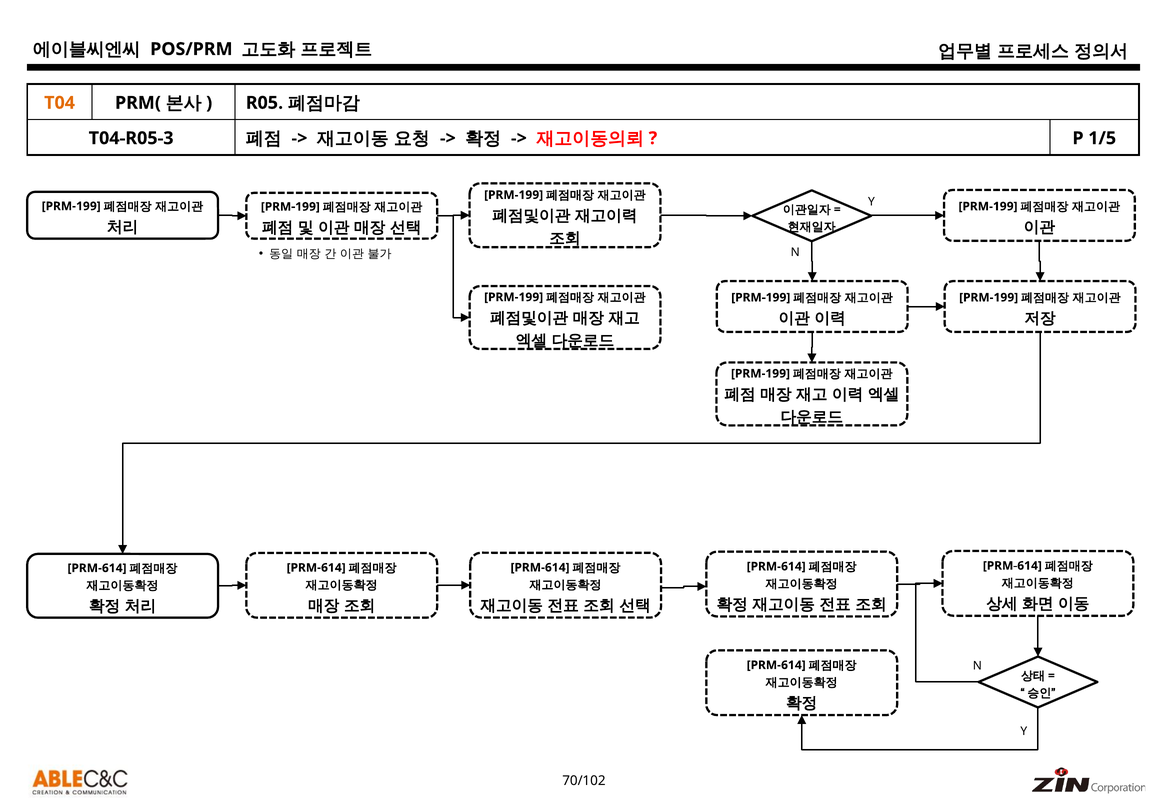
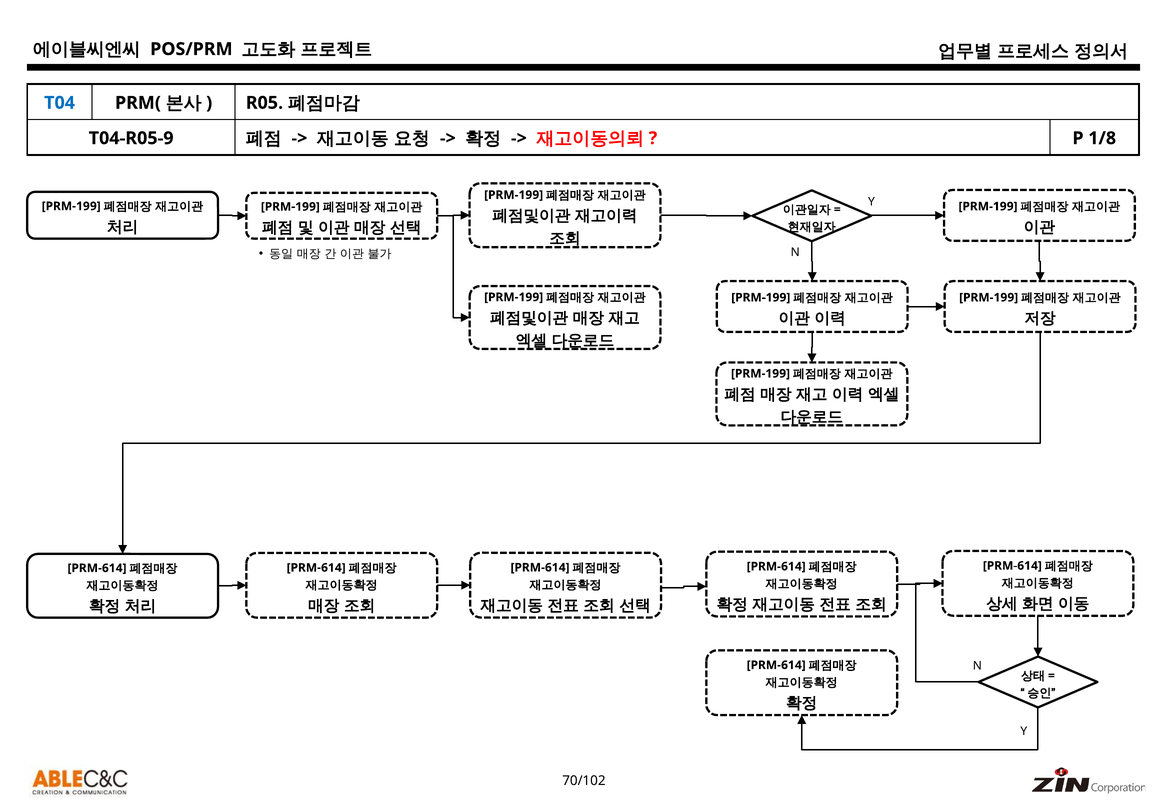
T04 colour: orange -> blue (60, 103)
T04-R05-3: T04-R05-3 -> T04-R05-9 (131, 138)
1/5: 1/5 -> 1/8 (1102, 138)
